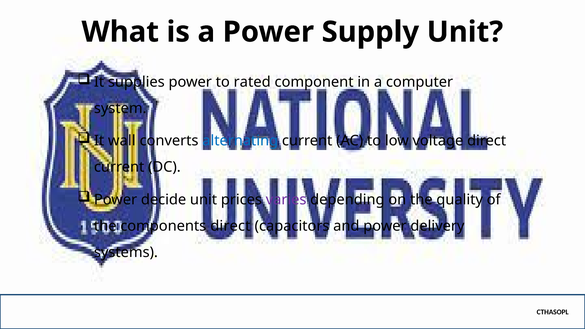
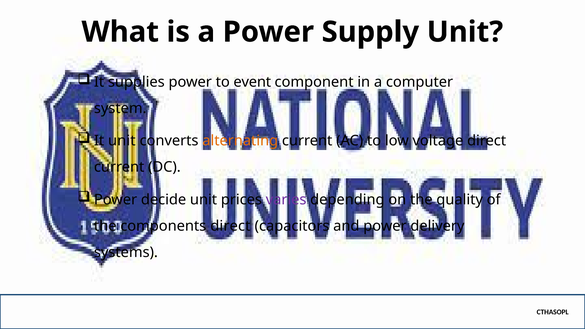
rated: rated -> event (252, 82)
It wall: wall -> unit (122, 141)
alternating colour: blue -> orange (240, 141)
